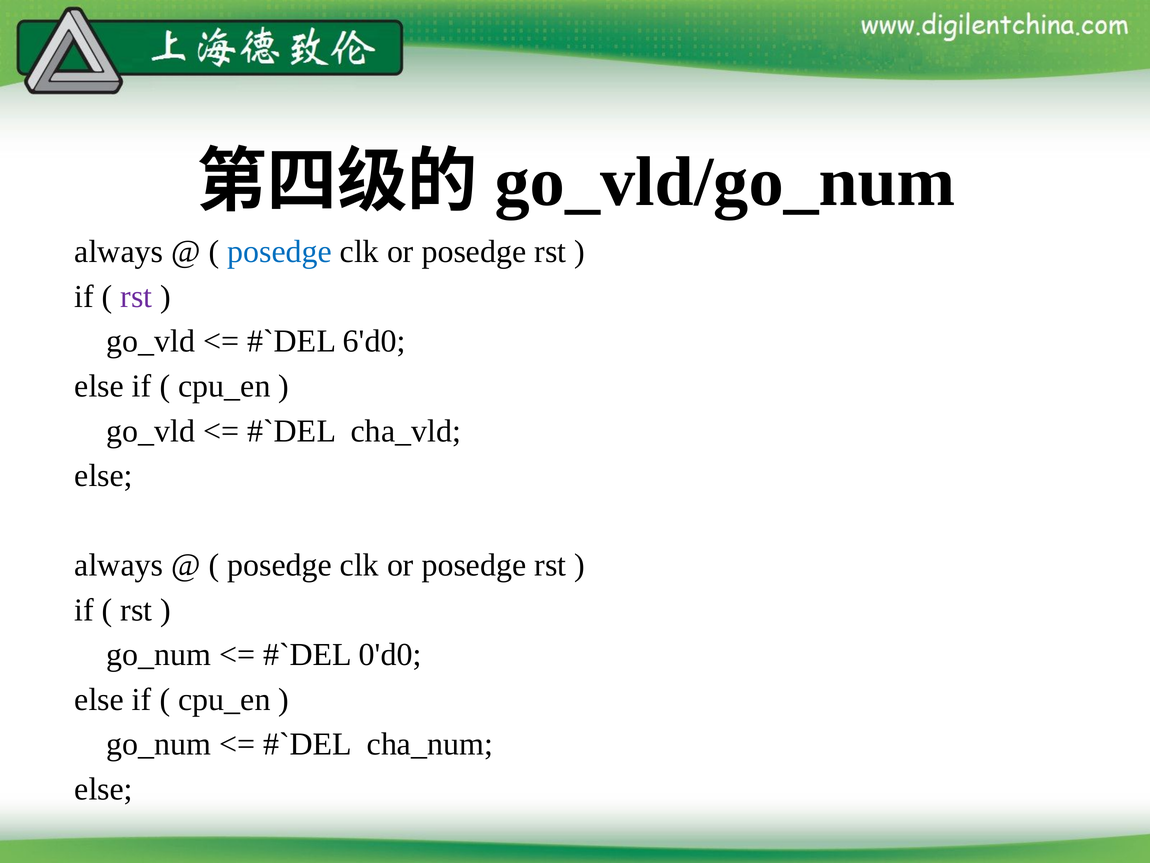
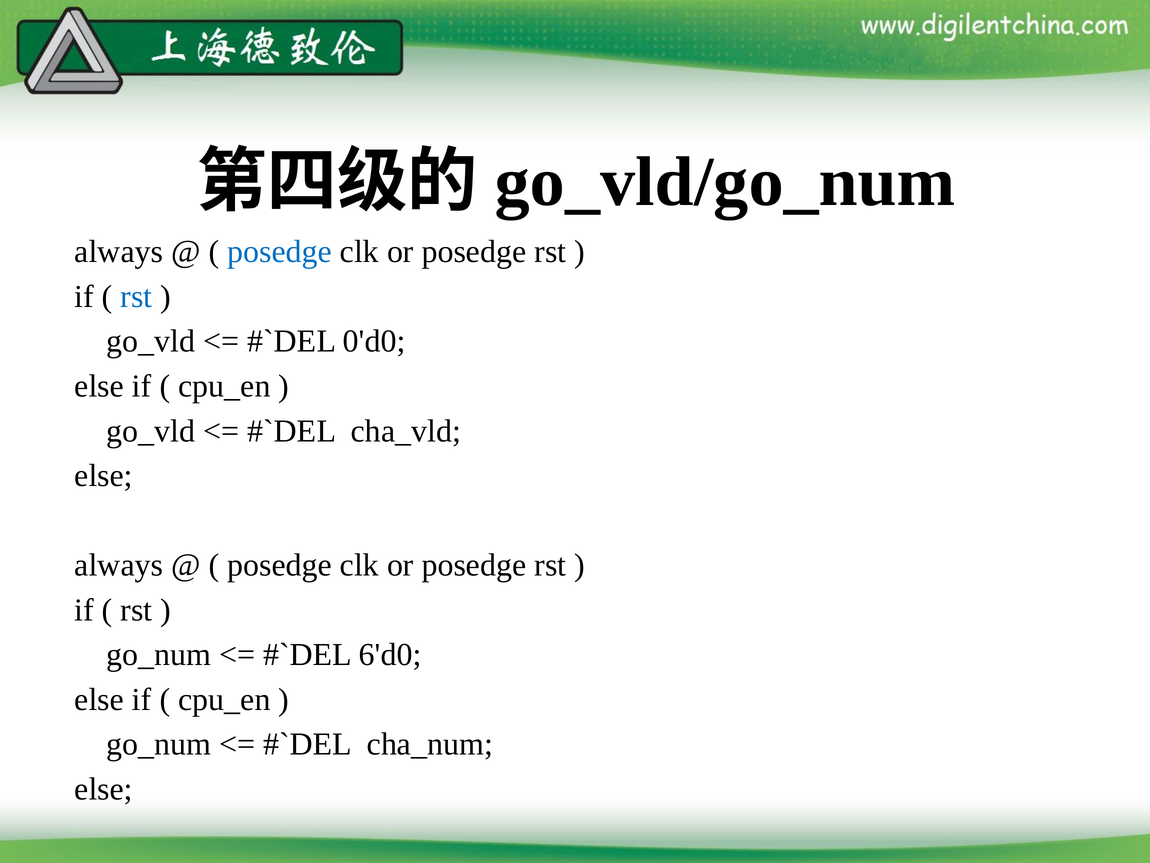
rst colour: purple -> blue (136, 297)
6'd0: 6'd0 -> 0'd0 (374, 341)
0'd0: 0'd0 -> 6'd0 (390, 654)
